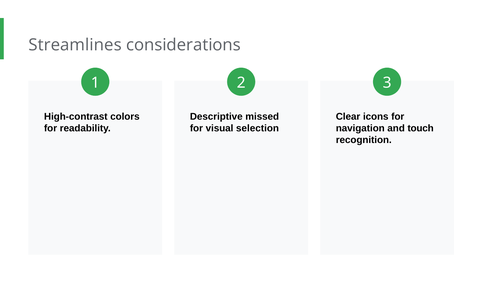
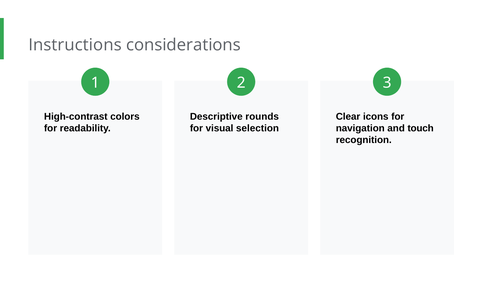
Streamlines: Streamlines -> Instructions (75, 45)
missed: missed -> rounds (262, 117)
